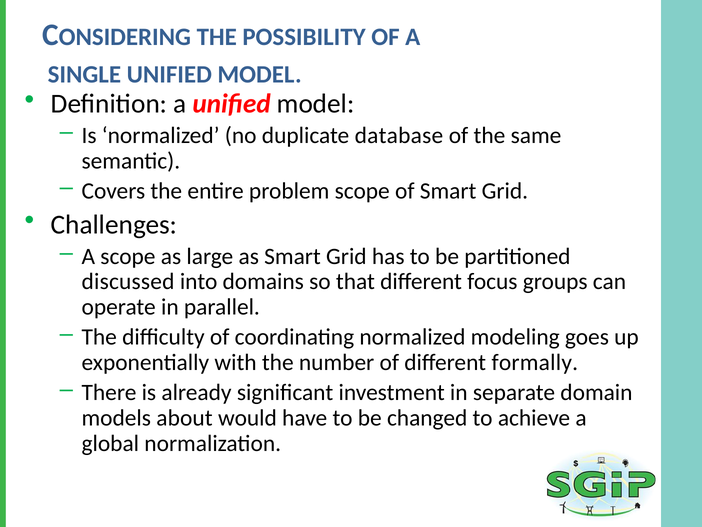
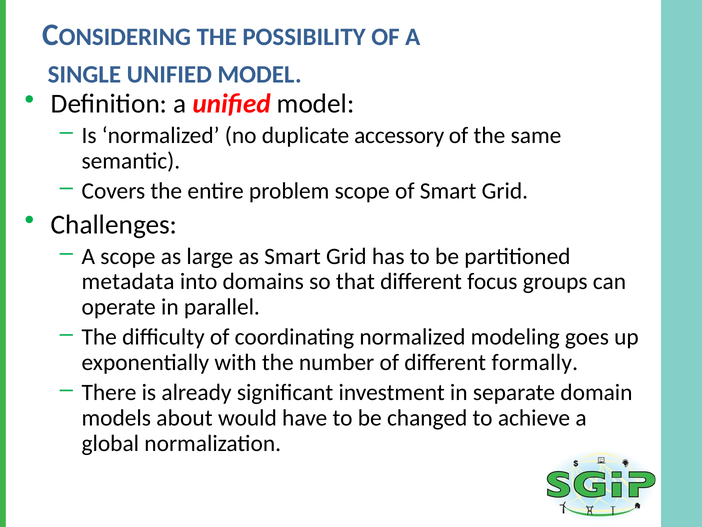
database: database -> accessory (399, 135)
discussed: discussed -> metadata (128, 281)
